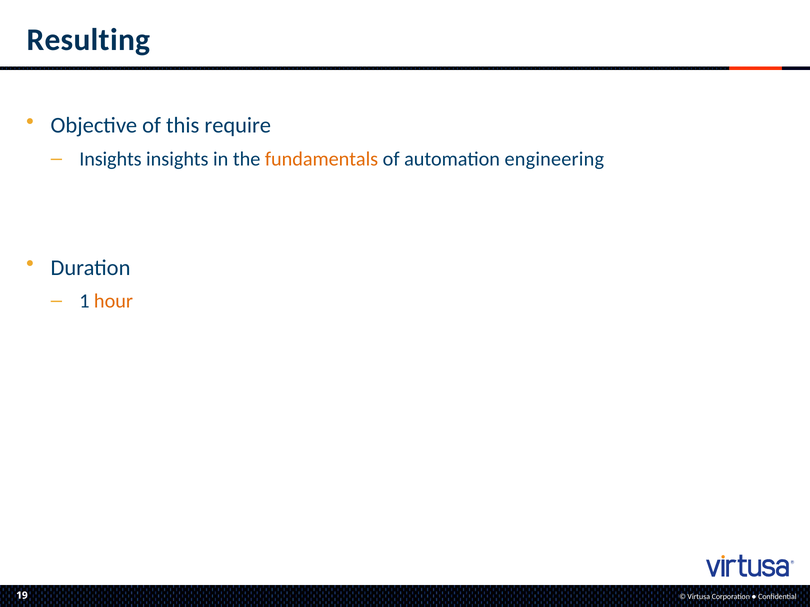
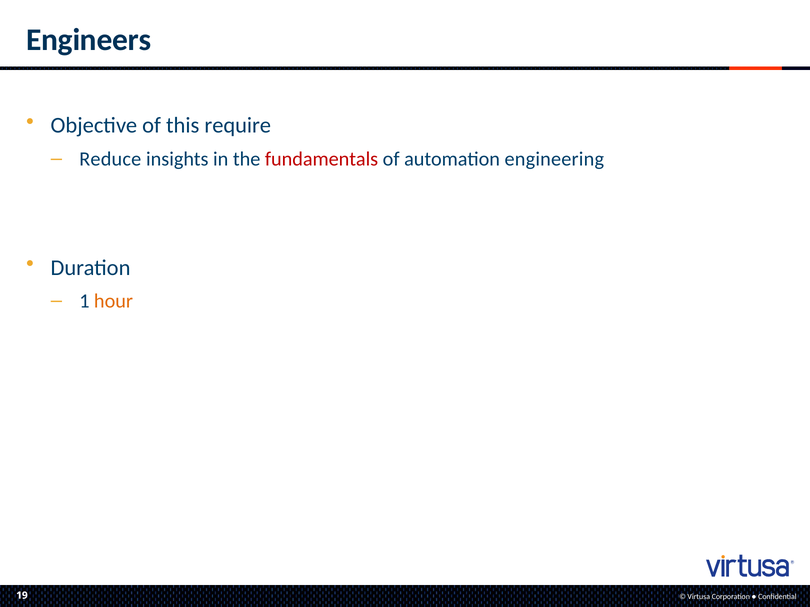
Resulting: Resulting -> Engineers (89, 40)
Insights: Insights -> Reduce (110, 159)
fundamentals colour: orange -> red (322, 159)
